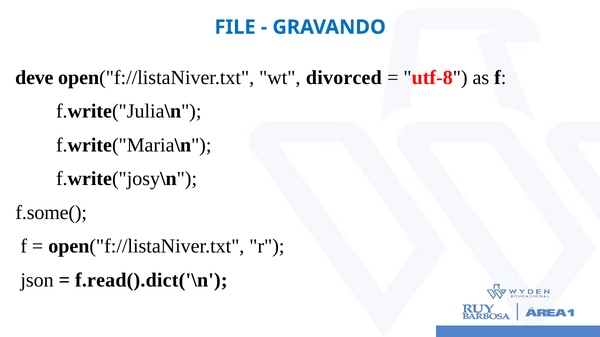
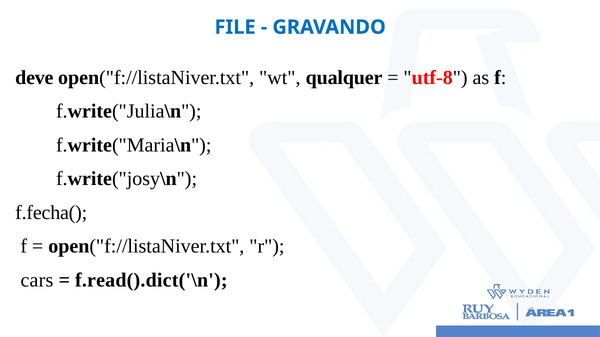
divorced: divorced -> qualquer (344, 78)
f.some(: f.some( -> f.fecha( (51, 213)
json: json -> cars (37, 281)
